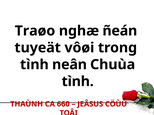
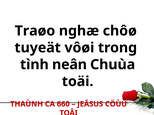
ñeán: ñeán -> chôø (120, 31)
tình: tình -> toäi (78, 82)
